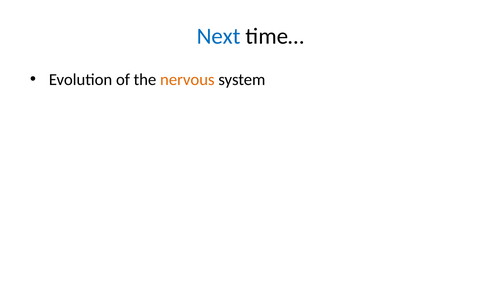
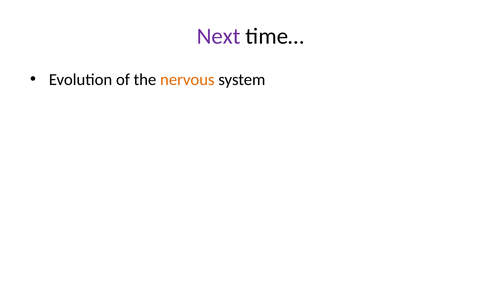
Next colour: blue -> purple (219, 36)
